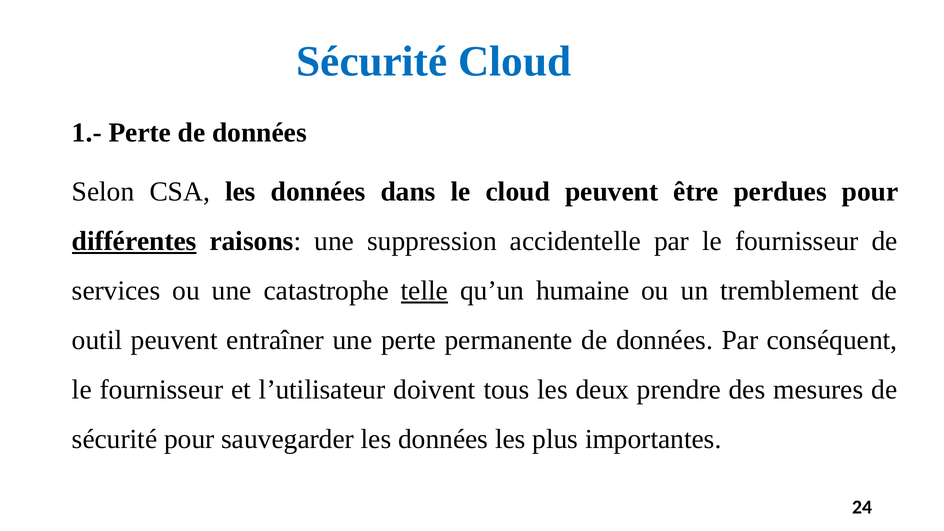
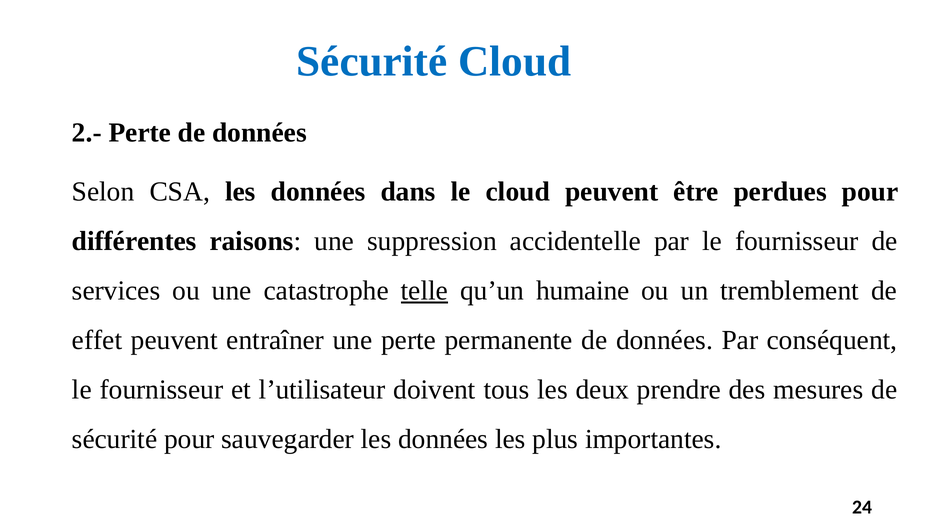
1.-: 1.- -> 2.- (87, 132)
différentes underline: present -> none (134, 241)
outil: outil -> effet (97, 340)
